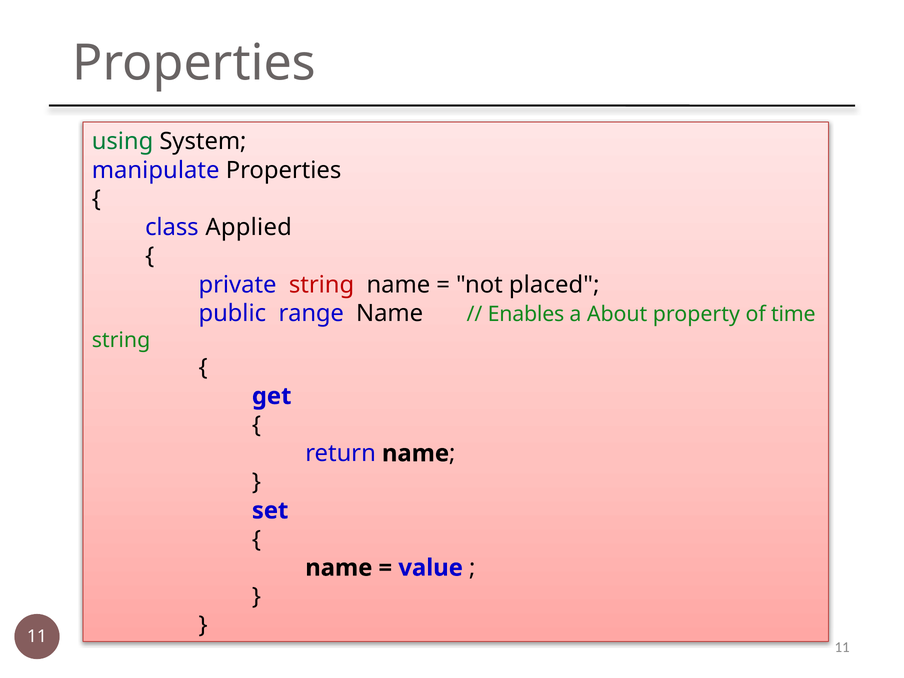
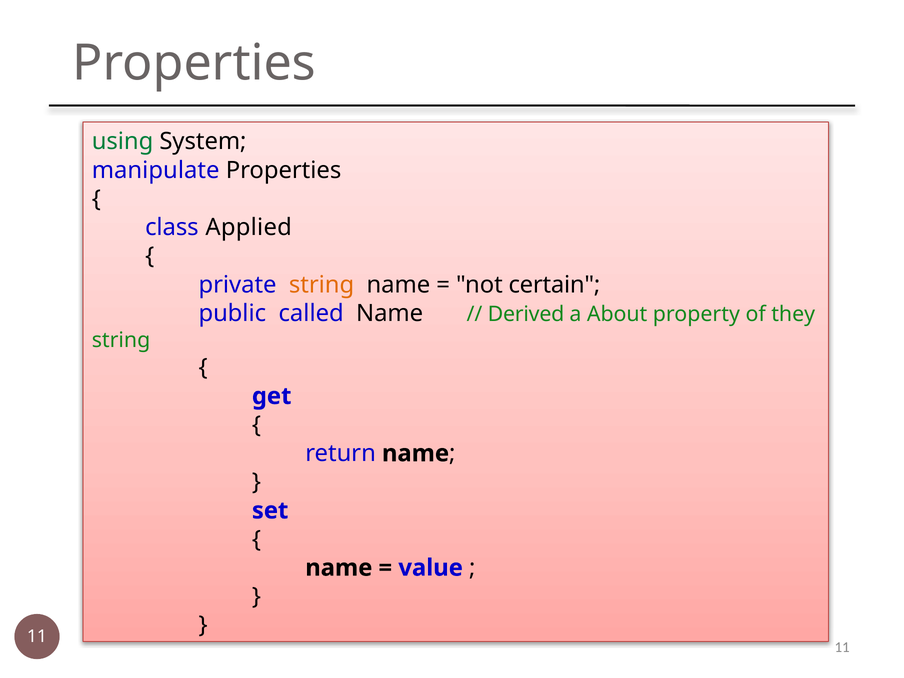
string colour: red -> orange (322, 285)
placed: placed -> certain (554, 285)
range: range -> called (311, 313)
Enables: Enables -> Derived (526, 314)
time: time -> they (793, 314)
